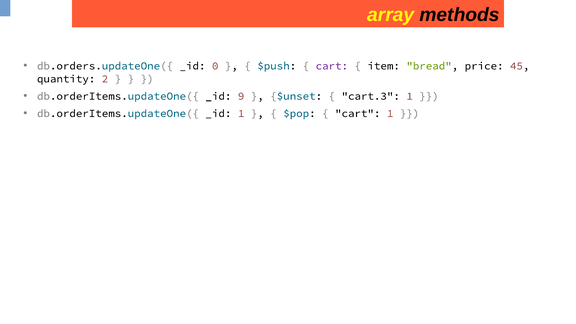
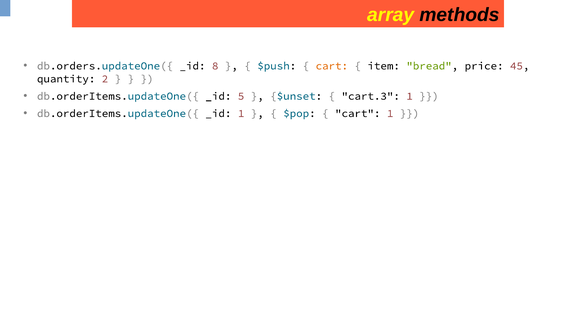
0: 0 -> 8 (215, 66)
cart colour: purple -> orange (332, 66)
9: 9 -> 5 (241, 96)
